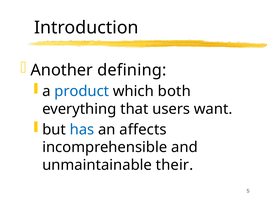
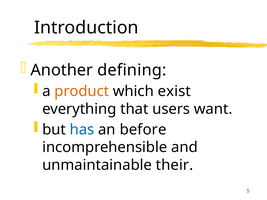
product colour: blue -> orange (82, 91)
both: both -> exist (174, 91)
affects: affects -> before (143, 130)
